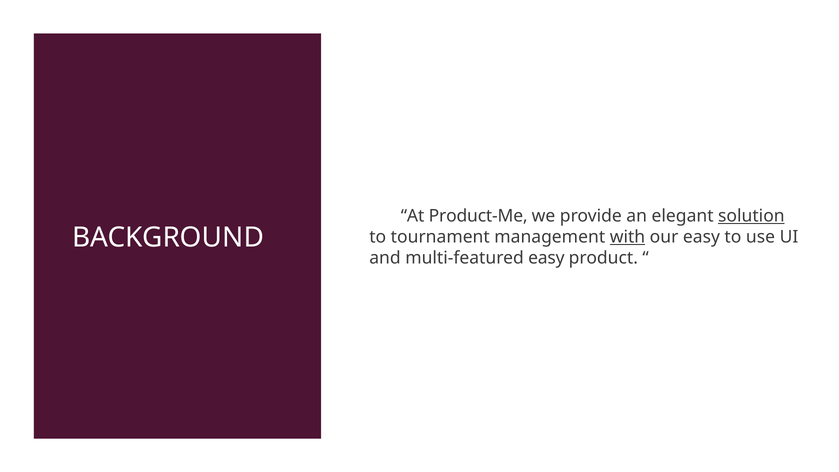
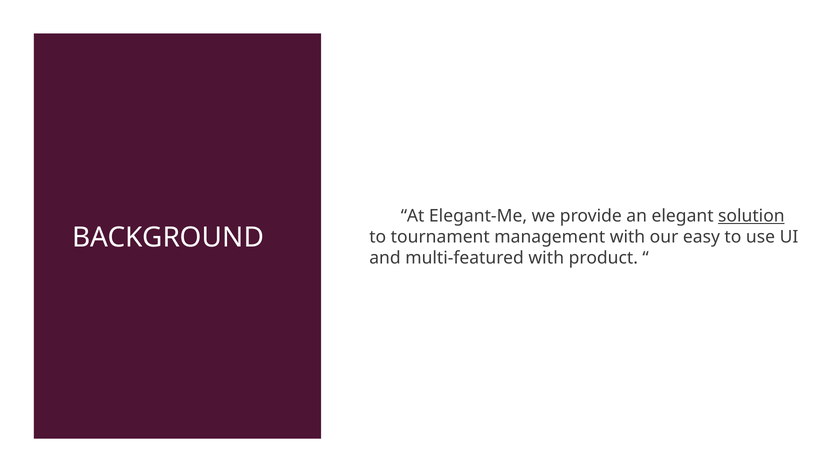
Product-Me: Product-Me -> Elegant-Me (478, 216)
with underline: present -> none (627, 237)
multi-featured easy: easy -> with (546, 258)
